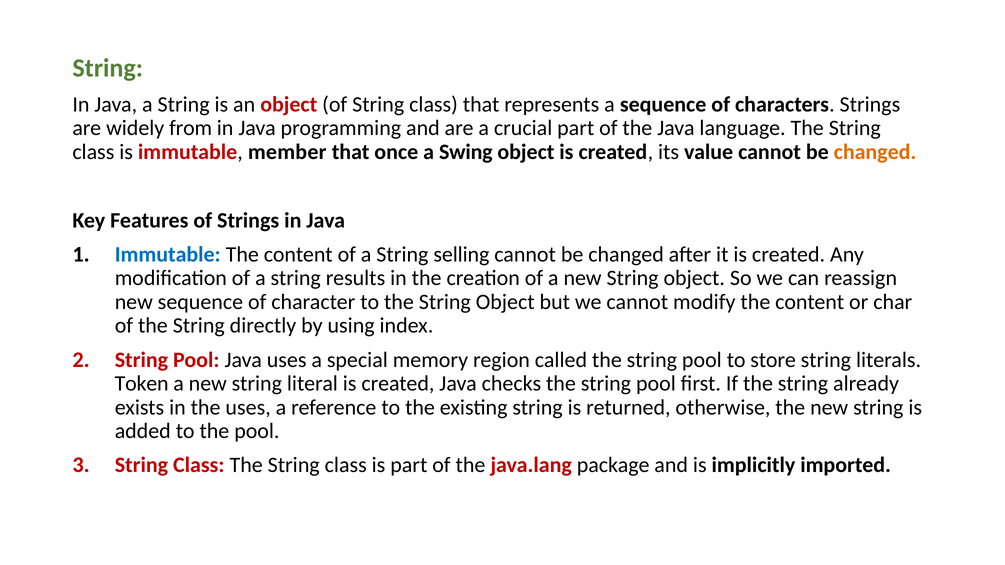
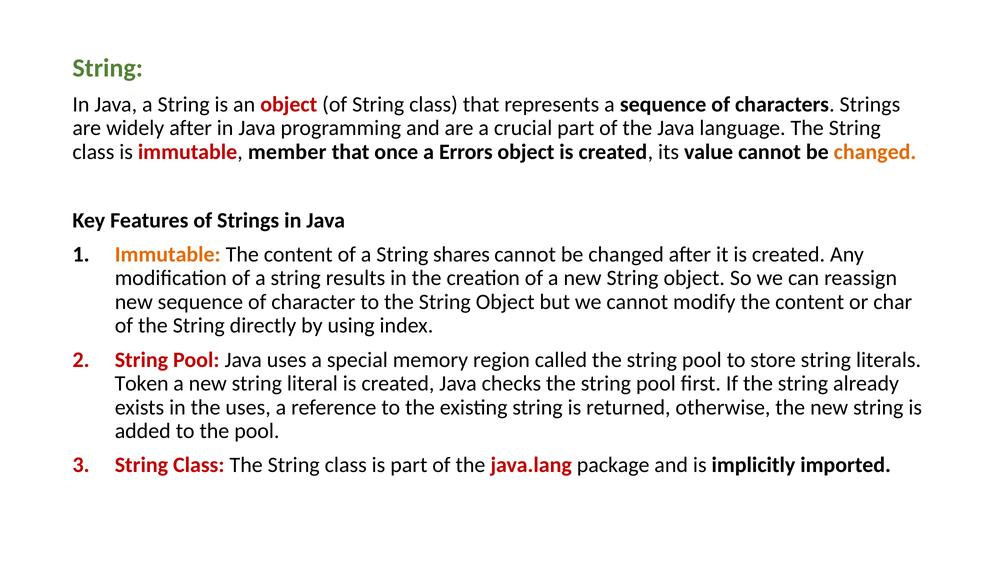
widely from: from -> after (191, 128)
Swing: Swing -> Errors (466, 152)
Immutable colour: blue -> orange (168, 255)
selling: selling -> shares (461, 255)
